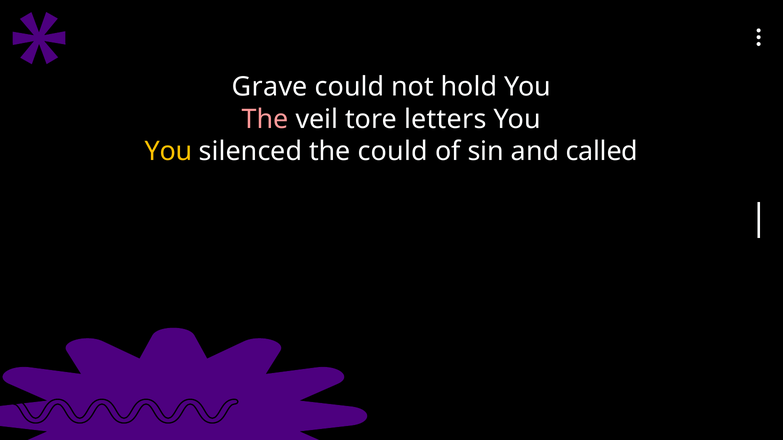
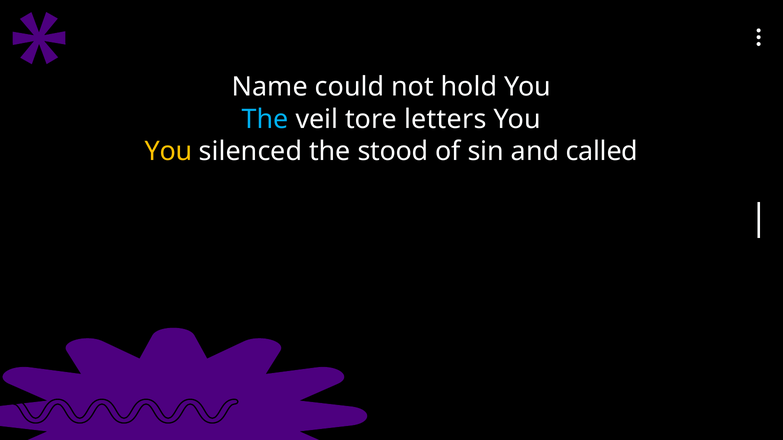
Grave: Grave -> Name (270, 87)
The colour: pink -> light blue (265, 119)
the could: could -> stood (393, 152)
